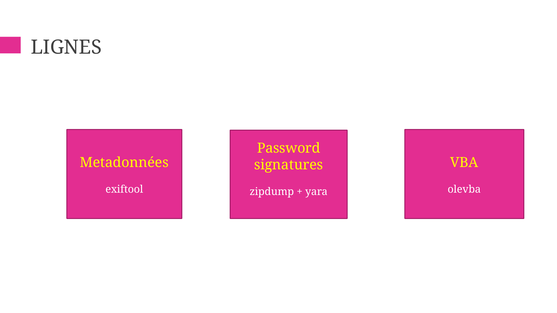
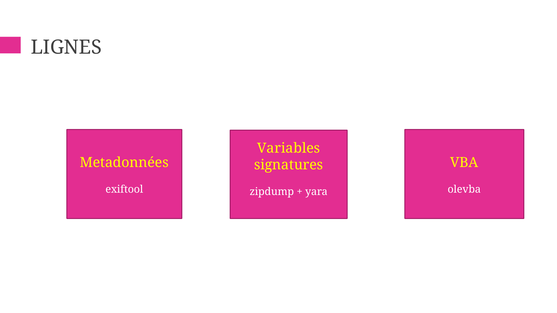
Password: Password -> Variables (289, 148)
